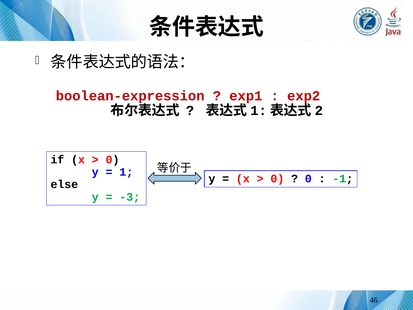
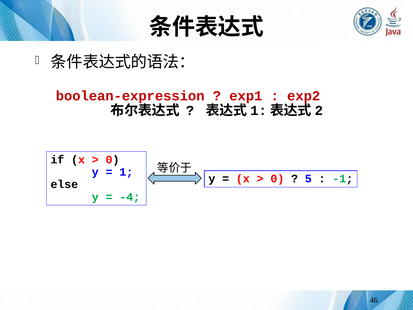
0: 0 -> 5 (308, 179)
-3: -3 -> -4 (130, 197)
